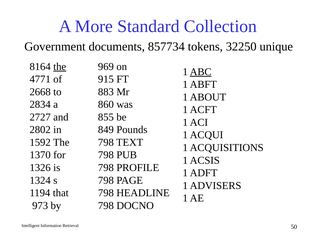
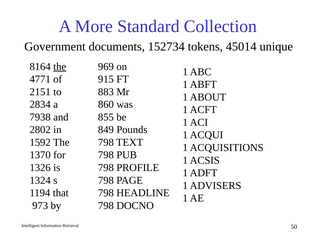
857734: 857734 -> 152734 (166, 47)
32250: 32250 -> 45014 (241, 47)
ABC underline: present -> none (201, 72)
2668: 2668 -> 2151 (40, 92)
2727: 2727 -> 7938 (40, 117)
